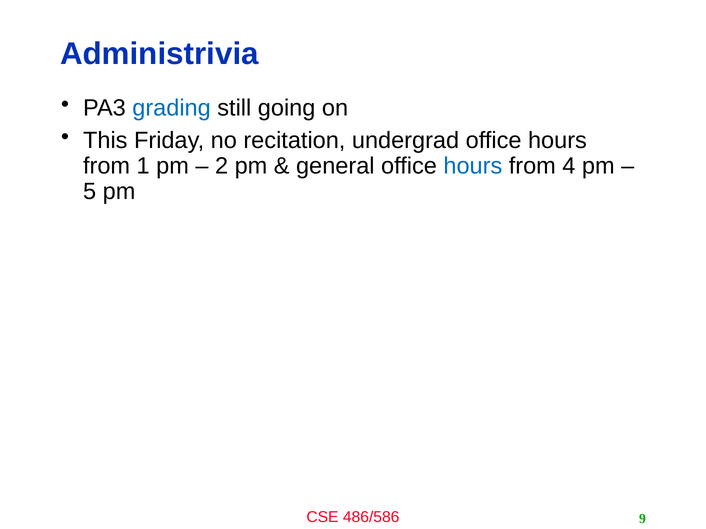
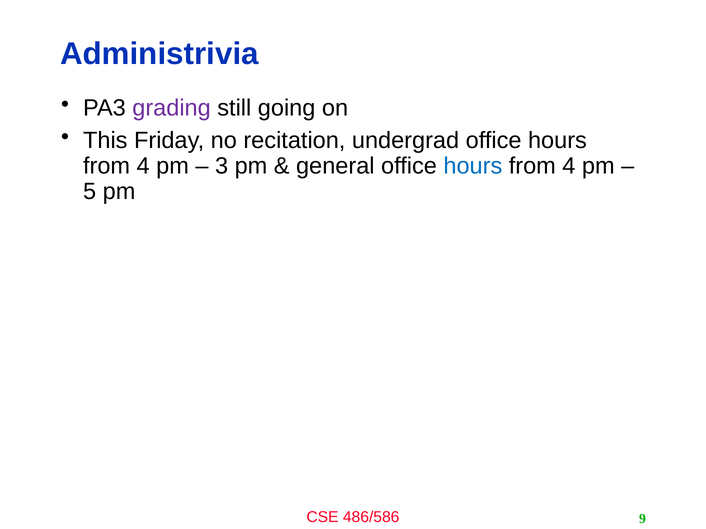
grading colour: blue -> purple (172, 108)
1: 1 -> 4 (143, 166)
2: 2 -> 3 (222, 166)
